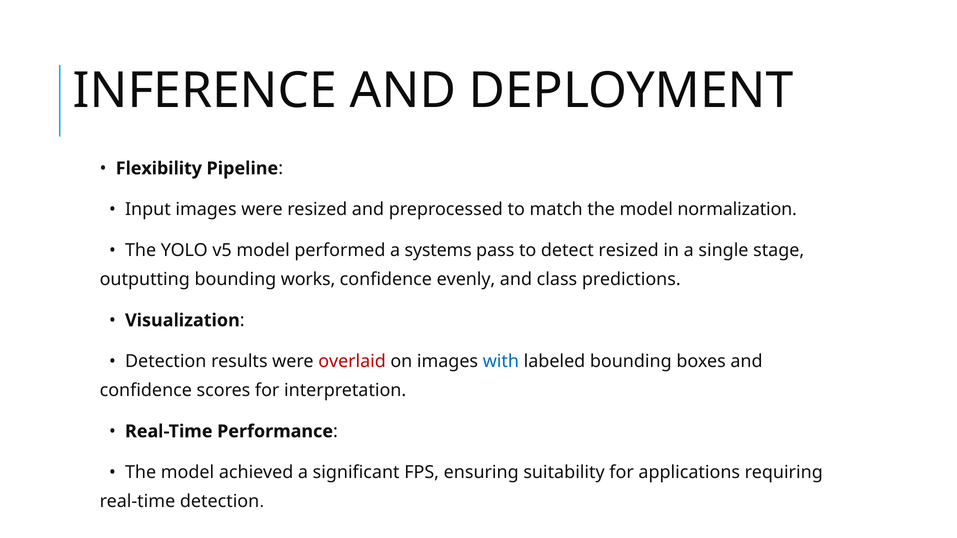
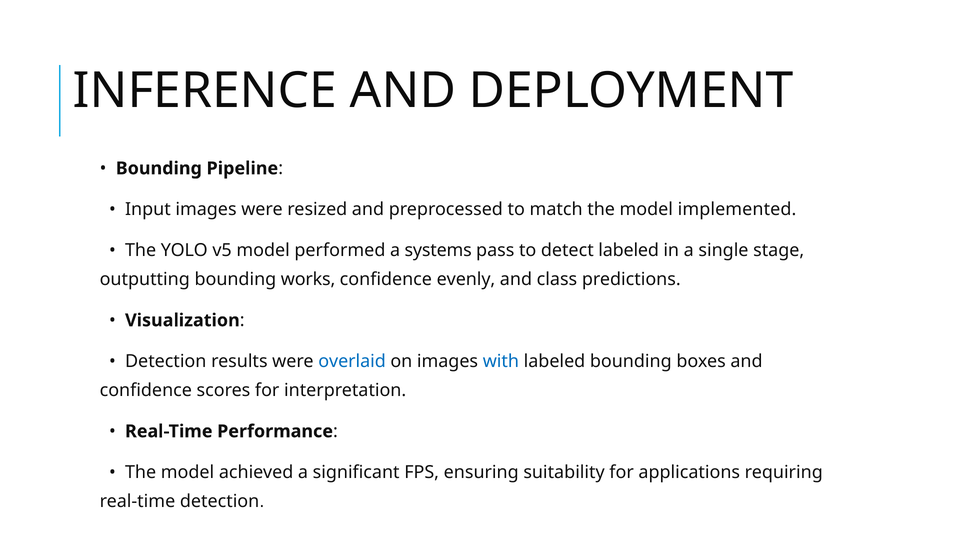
Flexibility: Flexibility -> Bounding (159, 168)
normalization: normalization -> implemented (737, 209)
detect resized: resized -> labeled (629, 250)
overlaid colour: red -> blue (352, 362)
